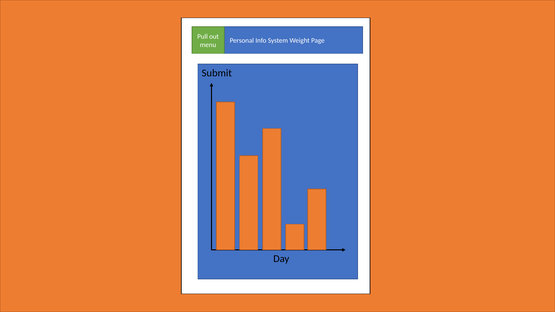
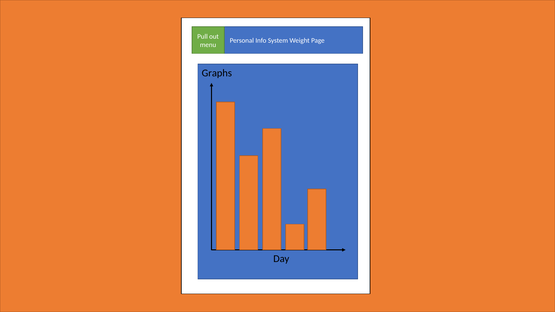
Submit: Submit -> Graphs (217, 73)
